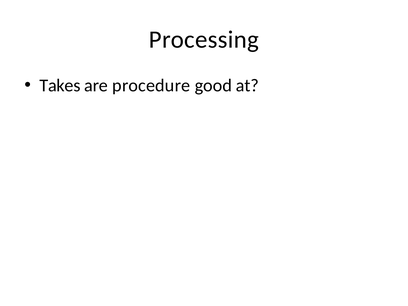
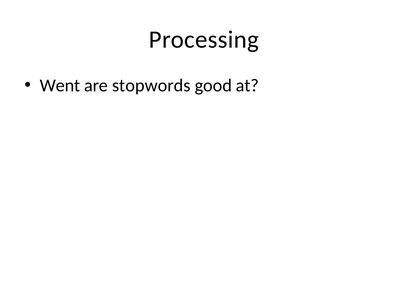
Takes: Takes -> Went (60, 86)
procedure: procedure -> stopwords (151, 86)
